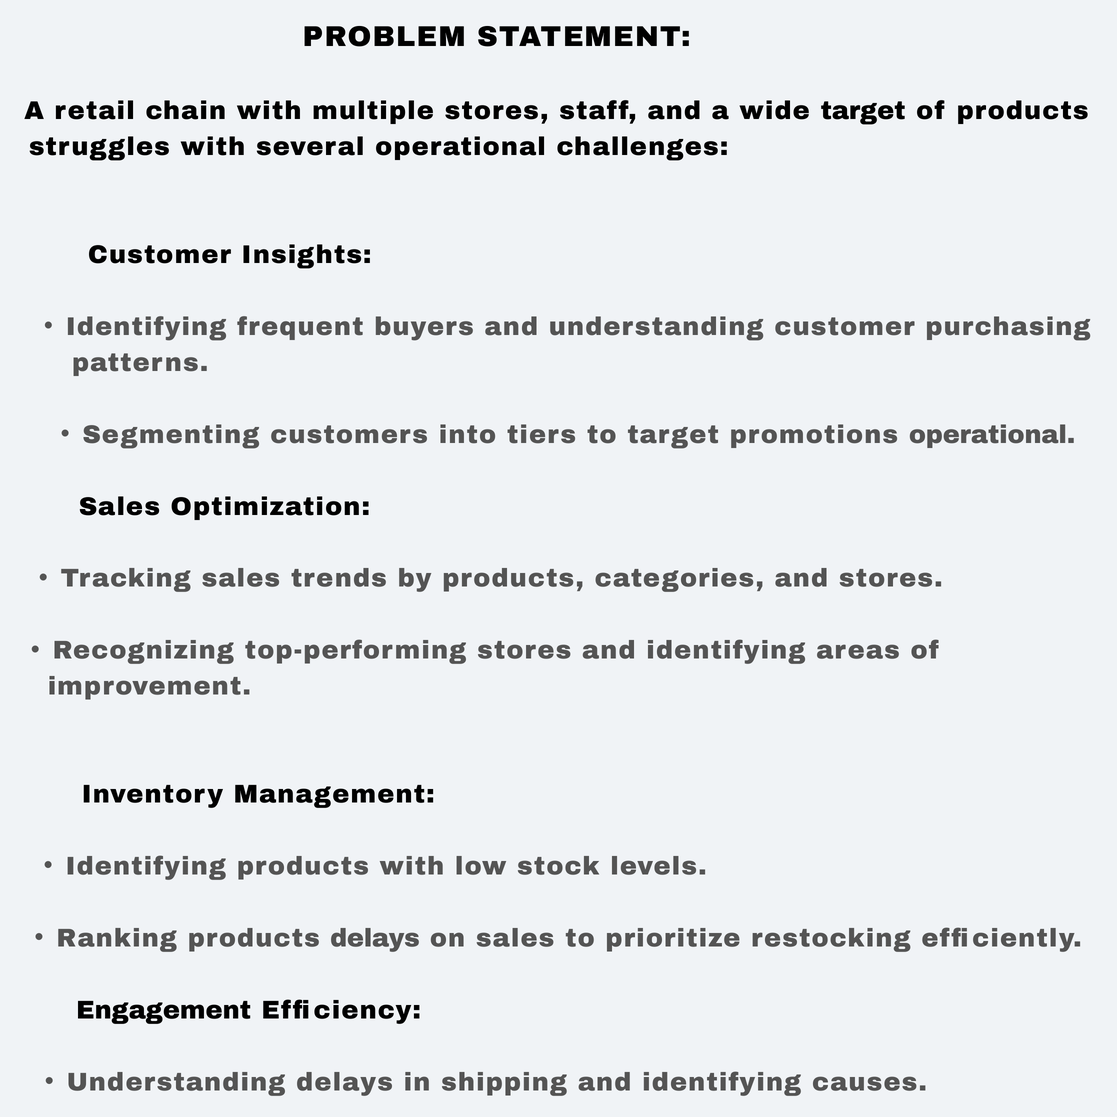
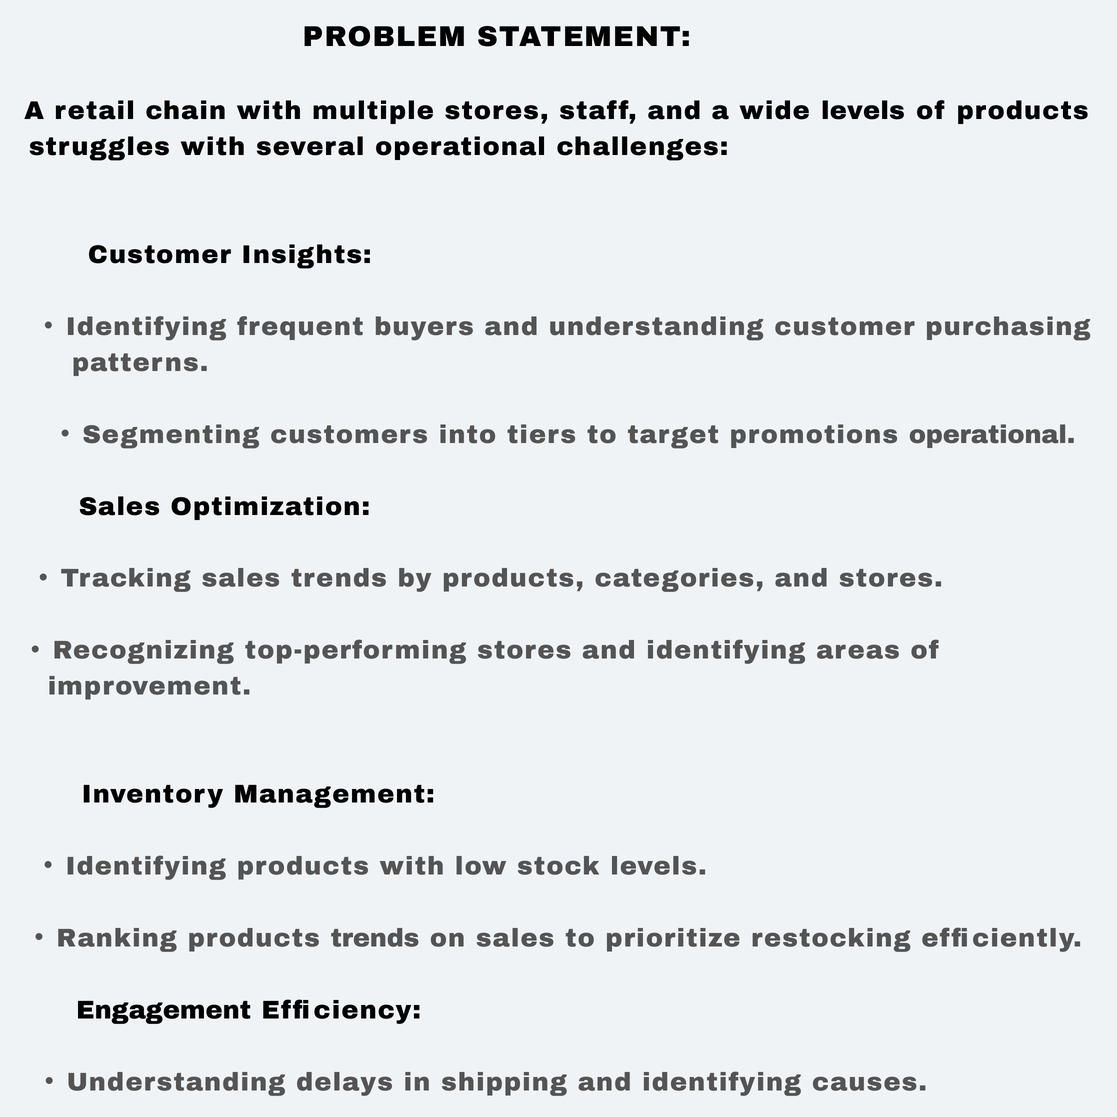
wide target: target -> levels (863, 111)
products delays: delays -> trends (375, 938)
